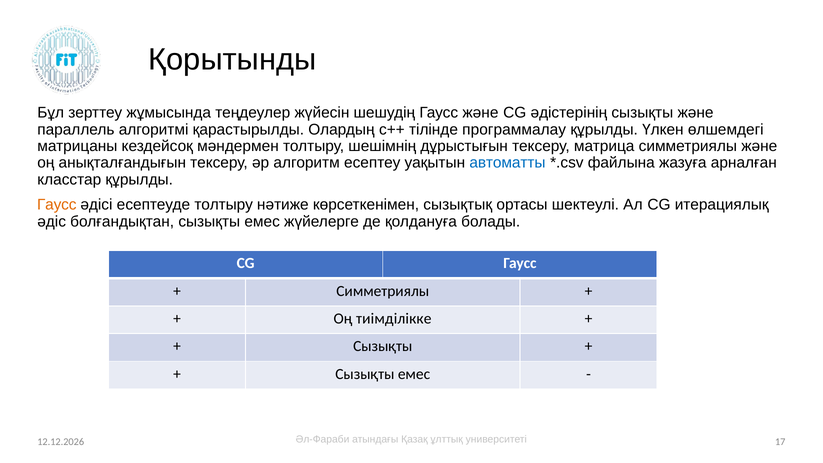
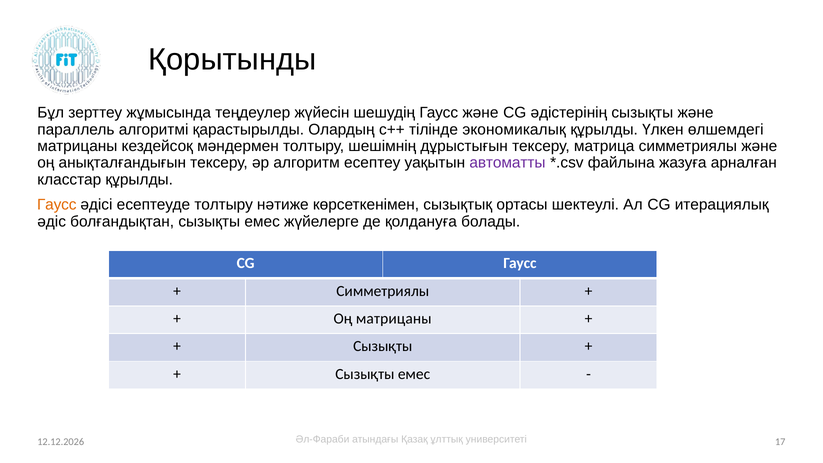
программалау: программалау -> экономикалық (514, 129)
автоматты colour: blue -> purple (507, 163)
Оң тиімділікке: тиімділікке -> матрицаны (394, 319)
